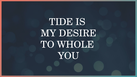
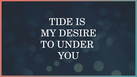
WHOLE: WHOLE -> UNDER (75, 45)
